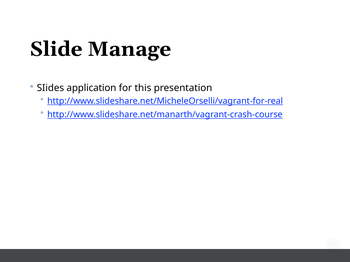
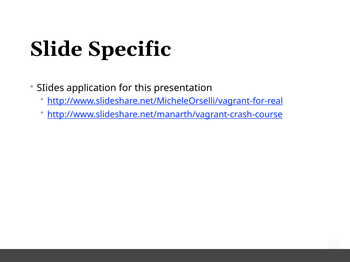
Manage: Manage -> Specific (129, 49)
